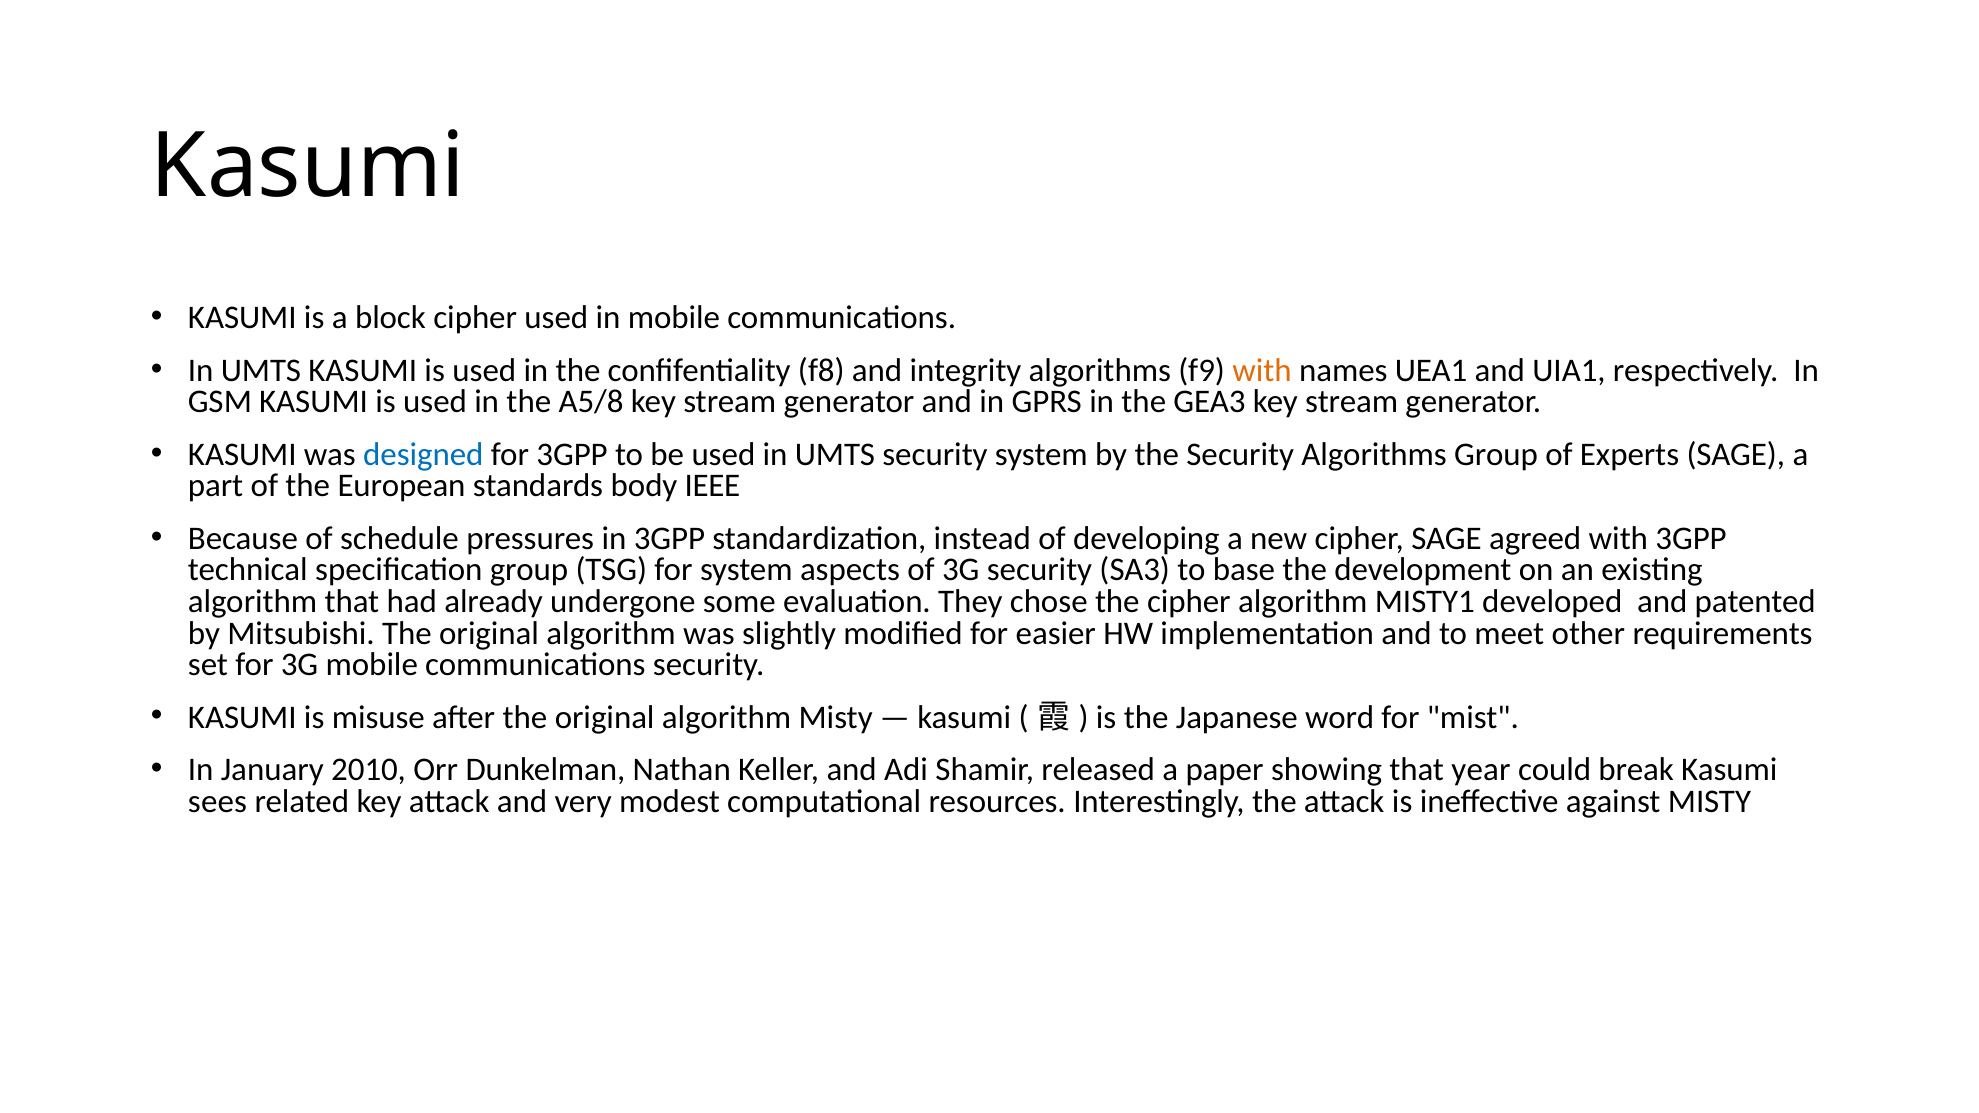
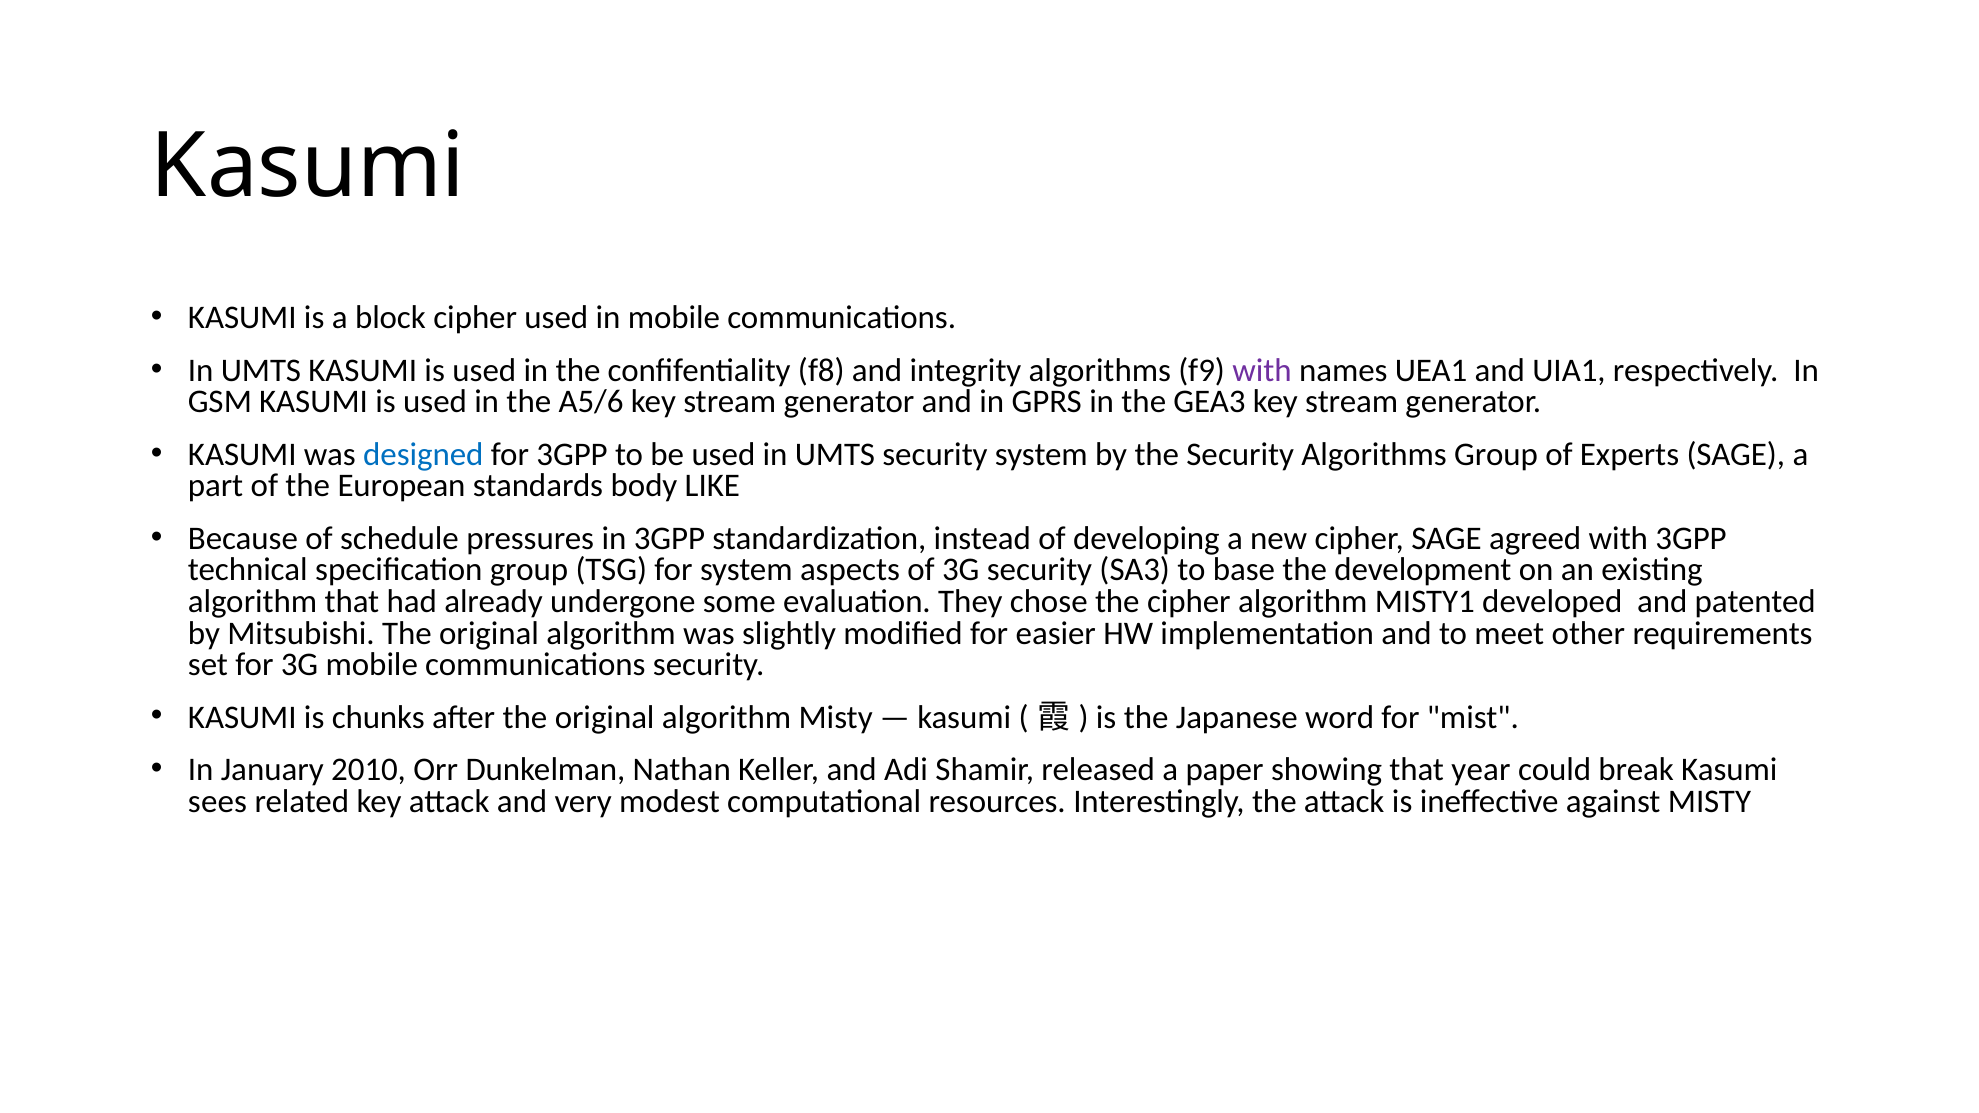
with colour: orange -> purple (1262, 370)
A5/8: A5/8 -> A5/6 (591, 402)
IEEE: IEEE -> LIKE (712, 486)
misuse: misuse -> chunks (378, 717)
